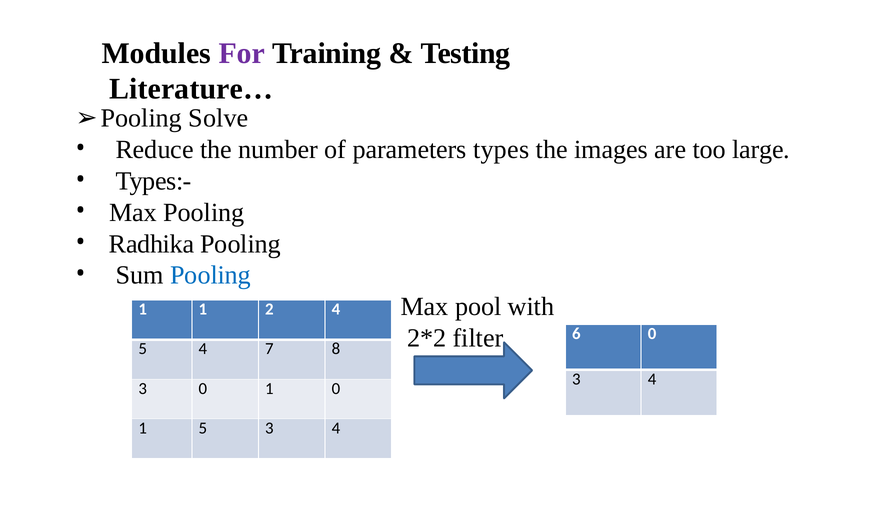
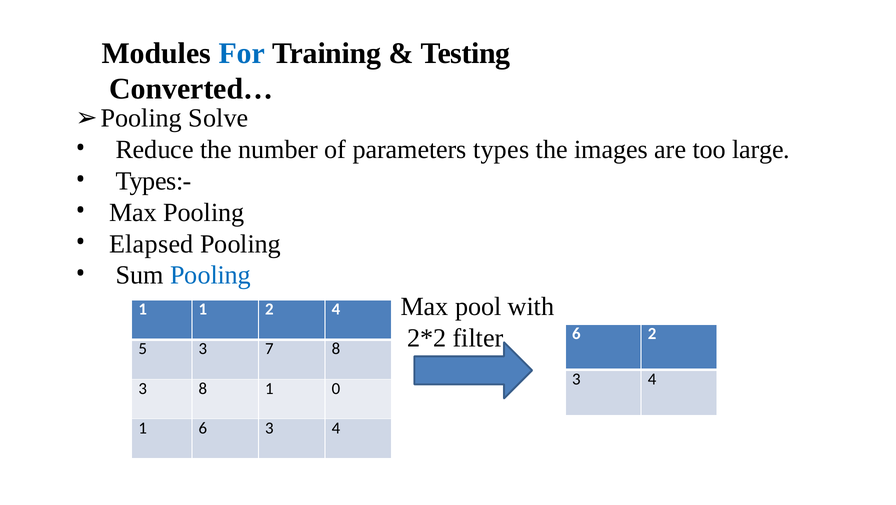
For colour: purple -> blue (242, 53)
Literature…: Literature… -> Converted… (191, 89)
Radhika: Radhika -> Elapsed (151, 244)
6 0: 0 -> 2 (652, 333)
5 4: 4 -> 3 (203, 349)
3 0: 0 -> 8 (203, 388)
1 5: 5 -> 6 (203, 428)
